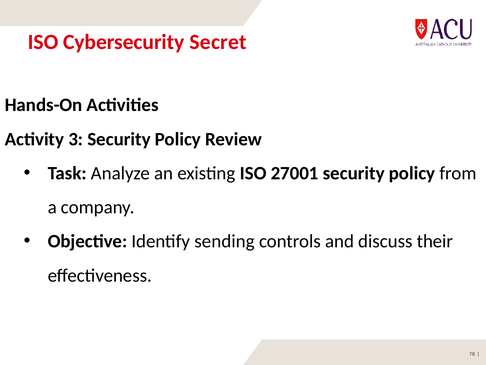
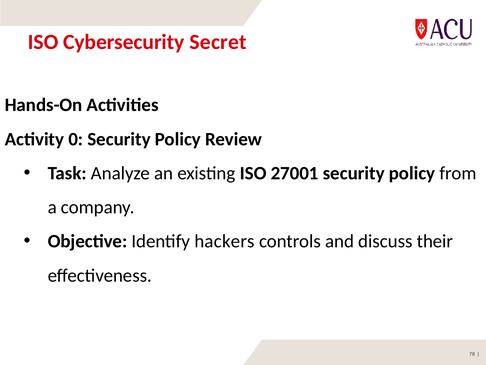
3: 3 -> 0 (76, 139)
sending: sending -> hackers (225, 241)
